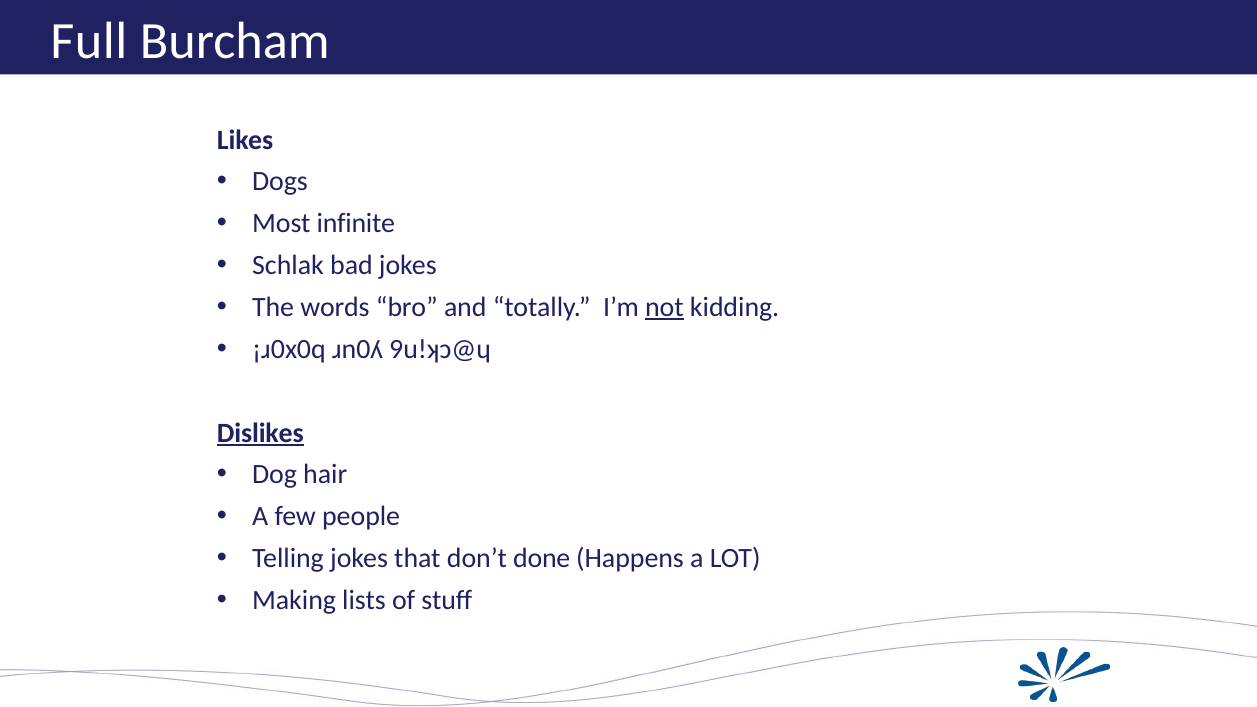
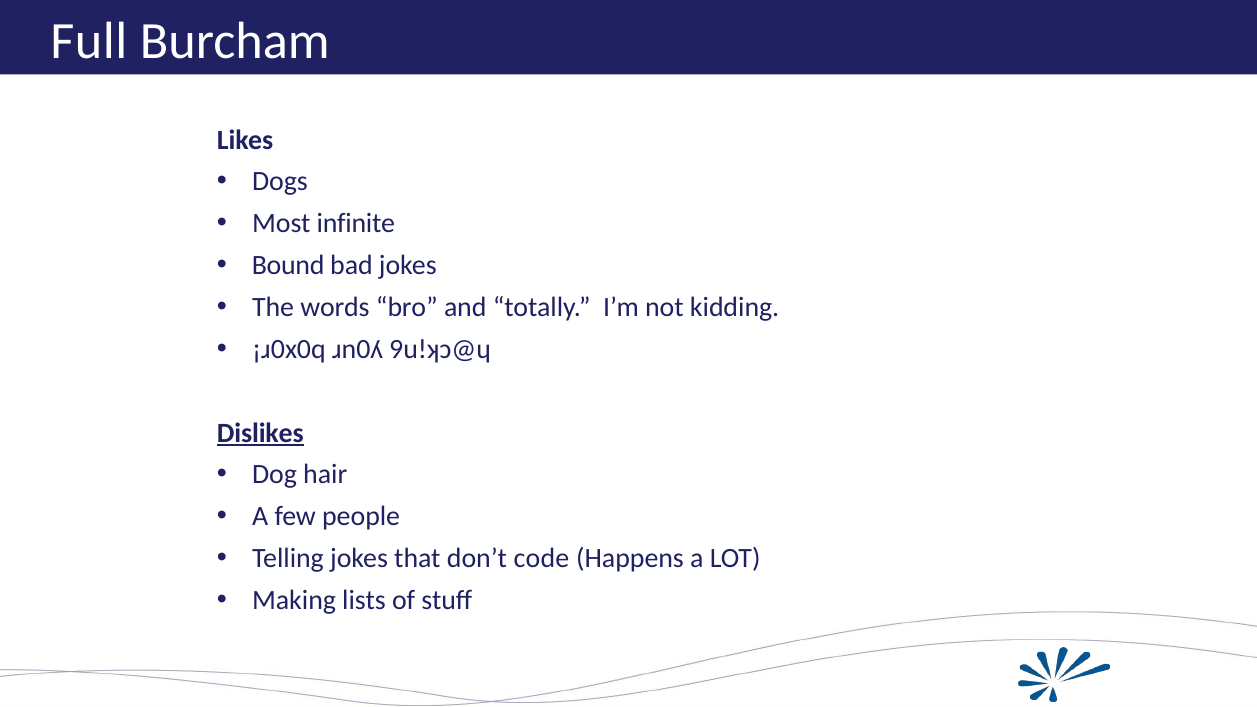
Schlak: Schlak -> Bound (288, 265)
not underline: present -> none (664, 307)
done: done -> code (541, 559)
